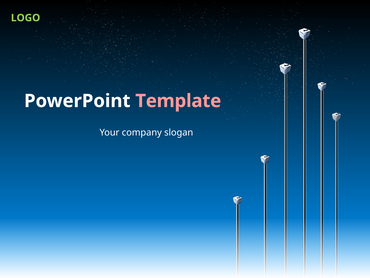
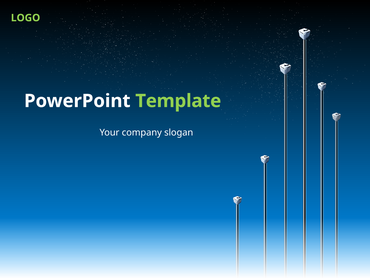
Template colour: pink -> light green (178, 101)
